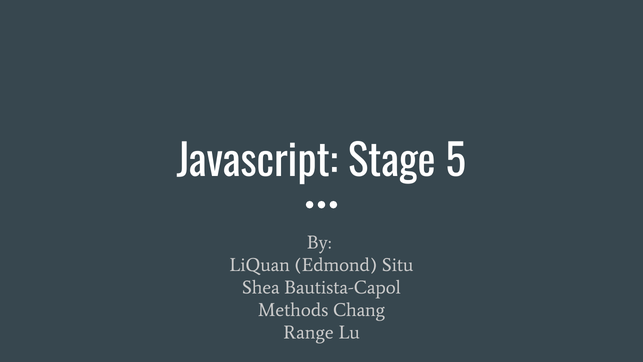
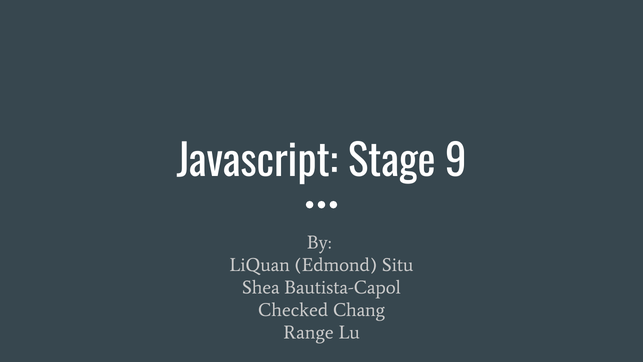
5: 5 -> 9 (456, 162)
Methods: Methods -> Checked (293, 310)
